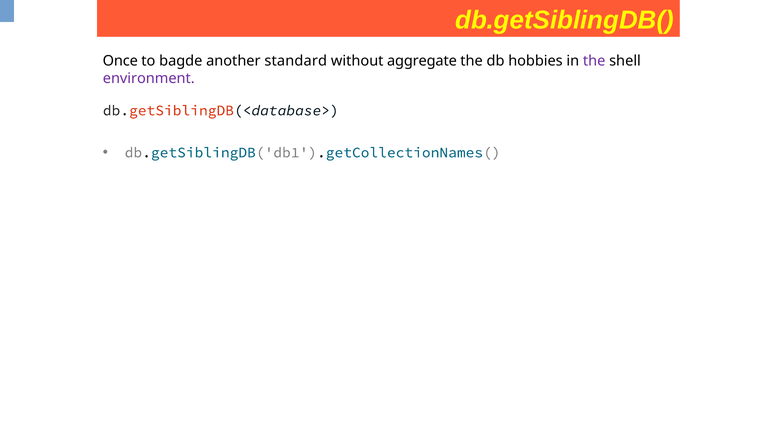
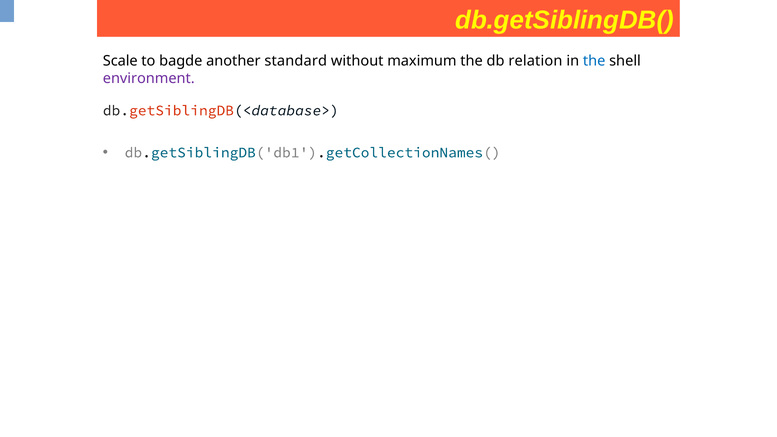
Once: Once -> Scale (120, 61)
aggregate: aggregate -> maximum (422, 61)
hobbies: hobbies -> relation (535, 61)
the colour: purple -> blue (594, 61)
